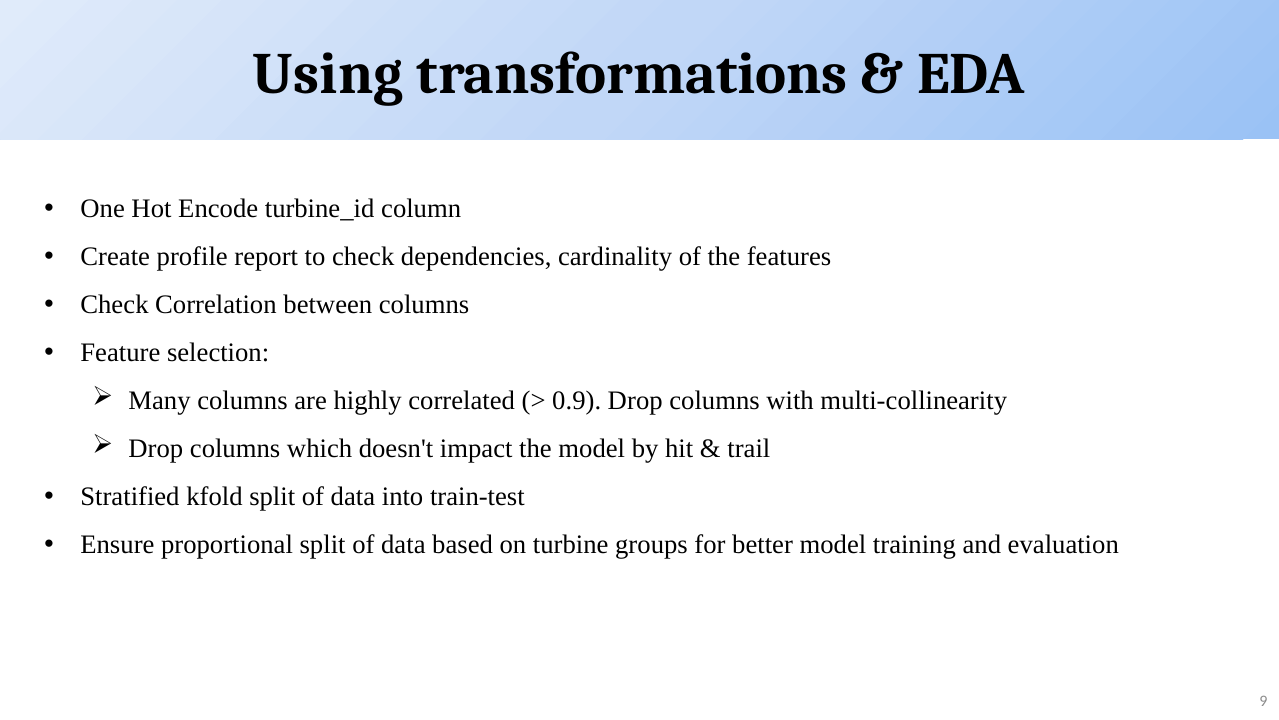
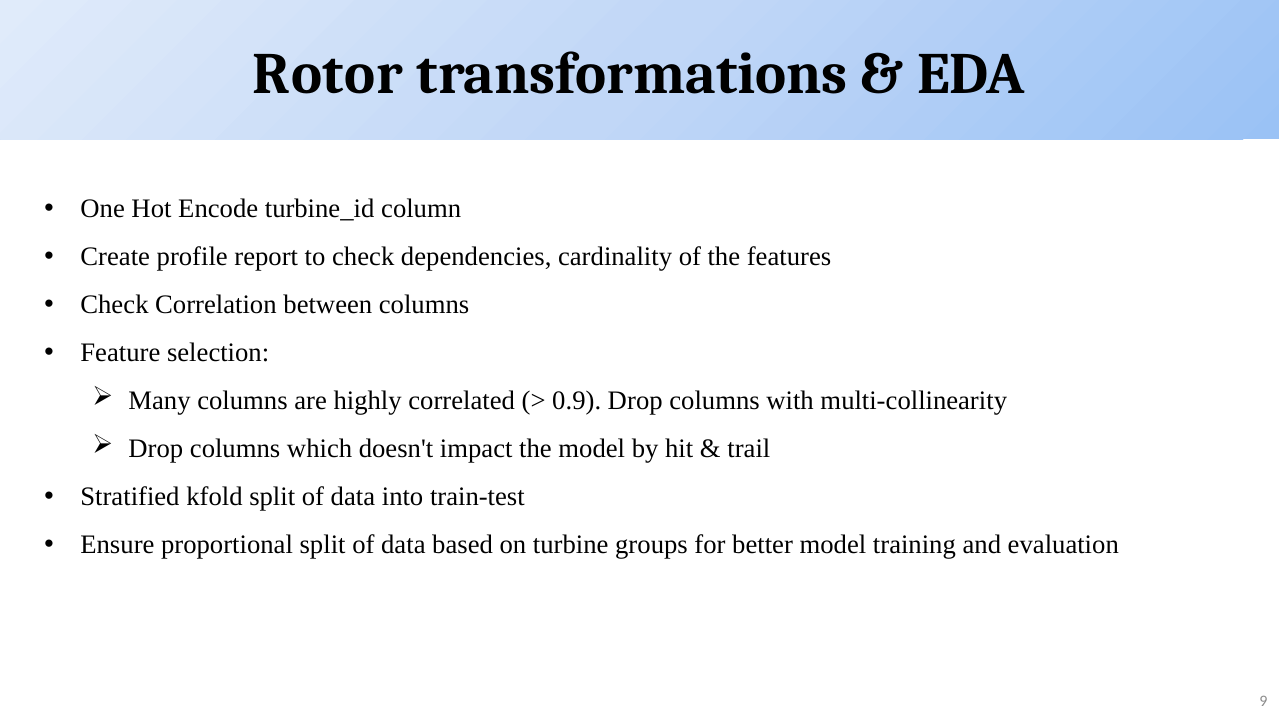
Using: Using -> Rotor (328, 74)
